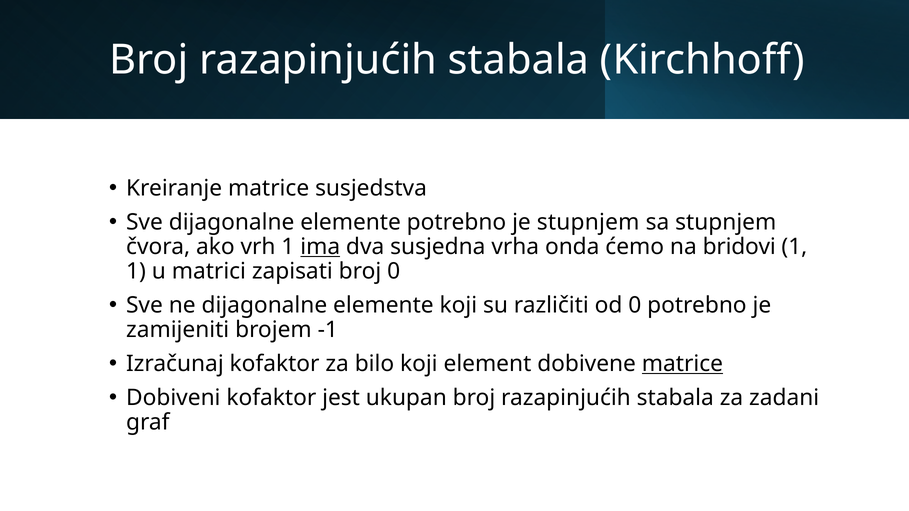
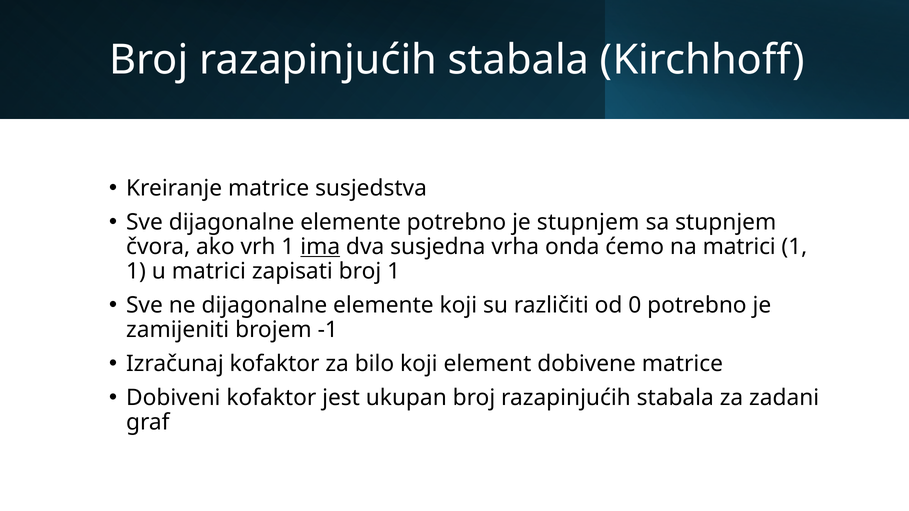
na bridovi: bridovi -> matrici (739, 247)
broj 0: 0 -> 1 (394, 271)
matrice underline: present -> none (682, 364)
